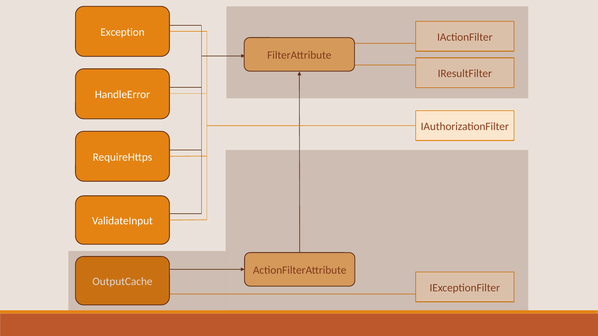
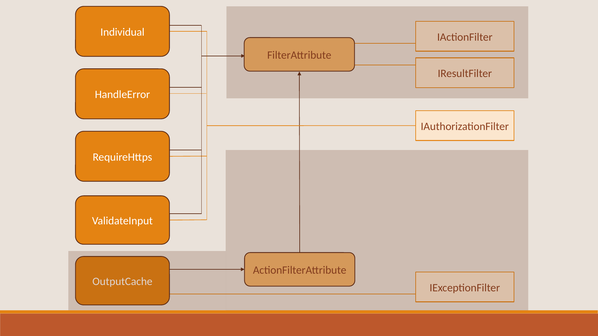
Exception: Exception -> Individual (122, 32)
